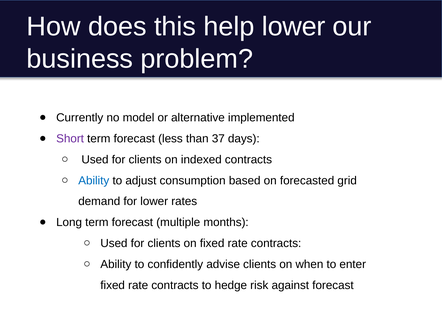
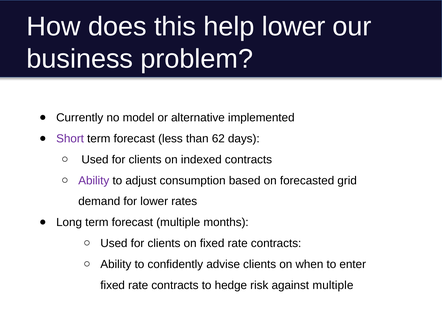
37: 37 -> 62 (218, 139)
Ability colour: blue -> purple (94, 181)
against forecast: forecast -> multiple (333, 286)
